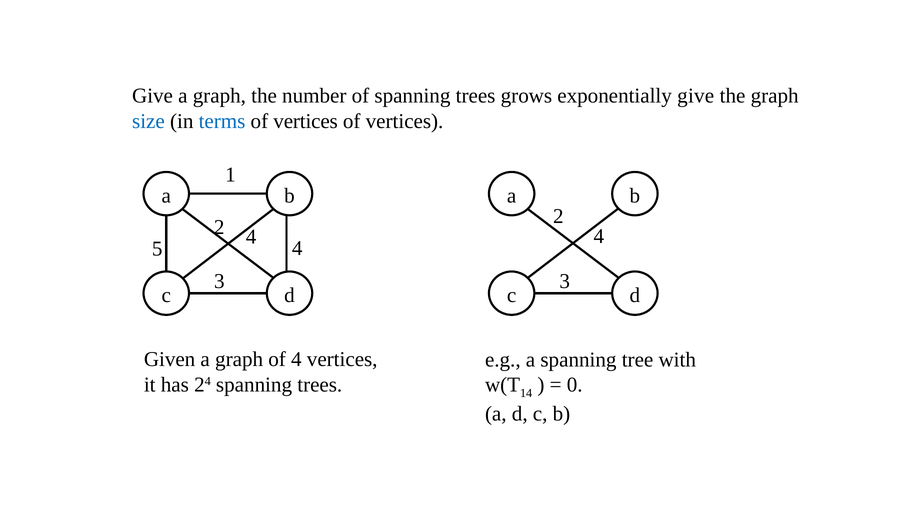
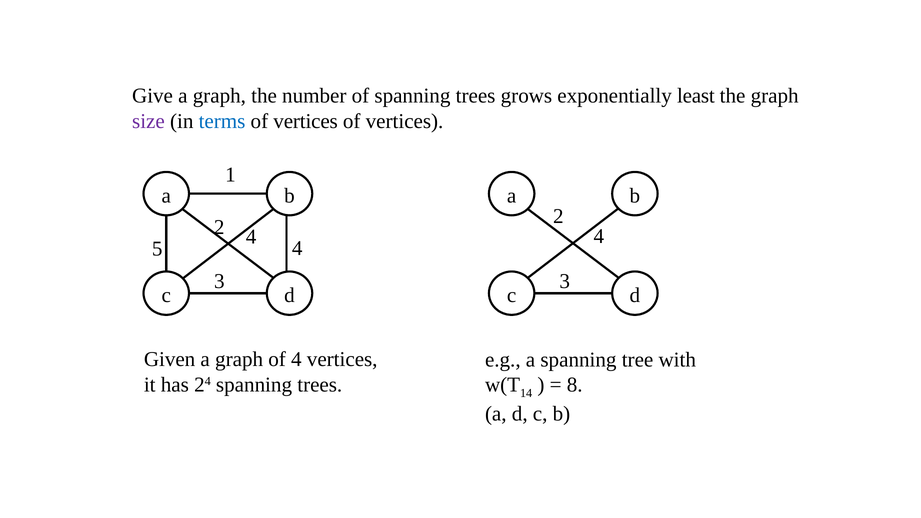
exponentially give: give -> least (696, 96)
size colour: blue -> purple (148, 121)
0: 0 -> 8 (575, 385)
